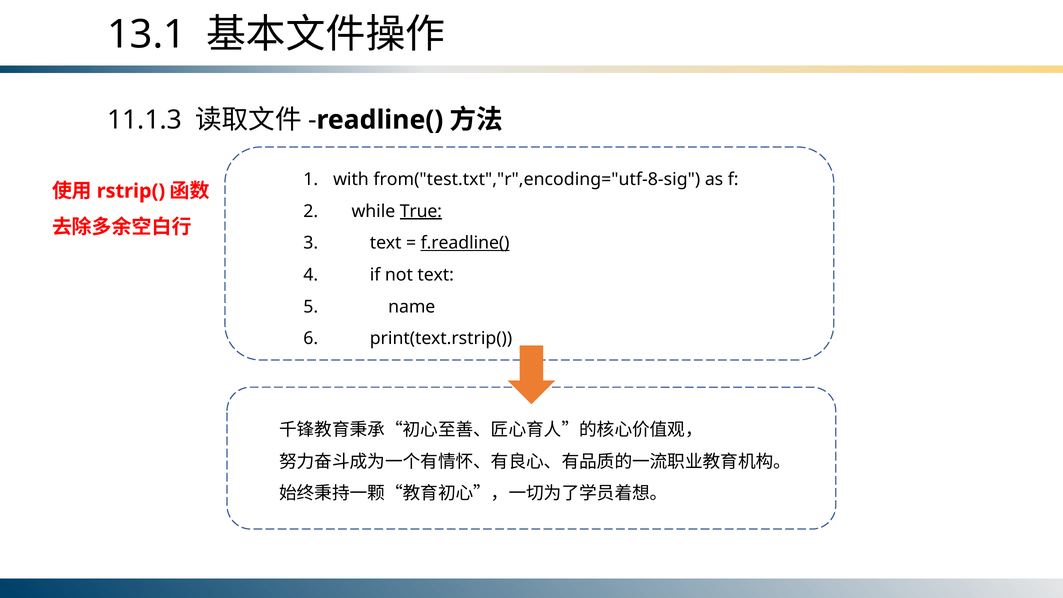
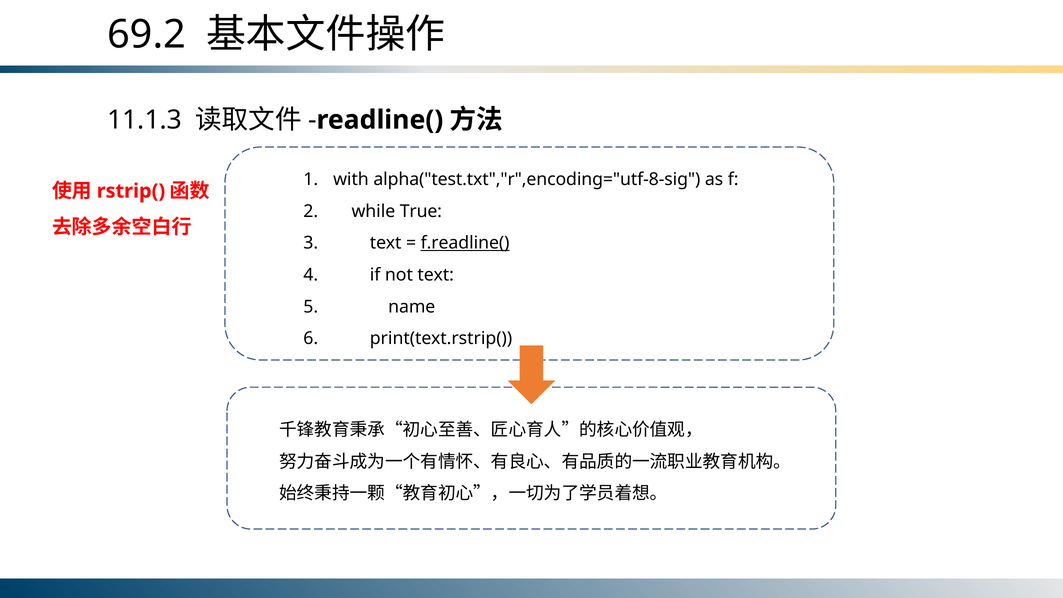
13.1: 13.1 -> 69.2 (147, 35)
from("test.txt","r",encoding="utf-8-sig: from("test.txt","r",encoding="utf-8-sig -> alpha("test.txt","r",encoding="utf-8-sig (537, 179)
True underline: present -> none (421, 211)
